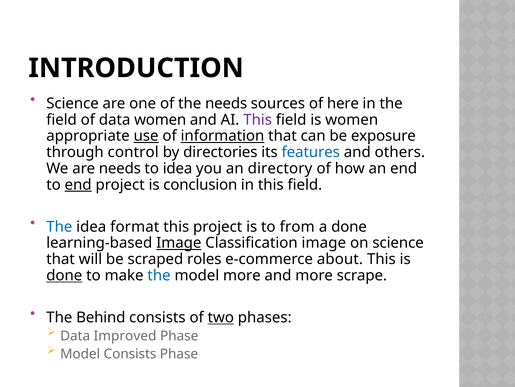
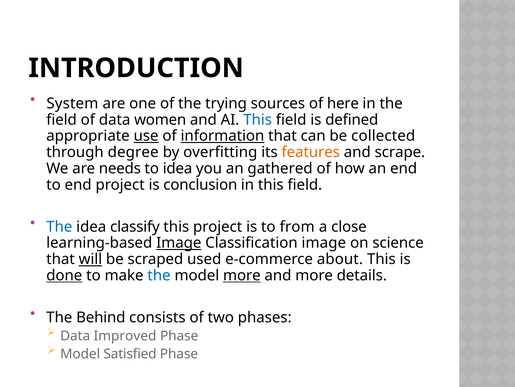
Science: Science -> System (72, 103)
the needs: needs -> trying (226, 103)
This colour: purple -> blue (258, 119)
is women: women -> defined (352, 119)
exposure: exposure -> collected (383, 136)
control: control -> degree (133, 152)
directories: directories -> overfitting (220, 152)
features colour: blue -> orange (311, 152)
others: others -> scrape (400, 152)
directory: directory -> gathered (280, 168)
end underline: present -> none (78, 184)
format: format -> classify (135, 226)
a done: done -> close (349, 226)
will underline: none -> present (90, 259)
roles: roles -> used (204, 259)
more underline: none -> present (242, 275)
scrape: scrape -> details (362, 275)
two underline: present -> none (221, 317)
Model Consists: Consists -> Satisfied (130, 353)
